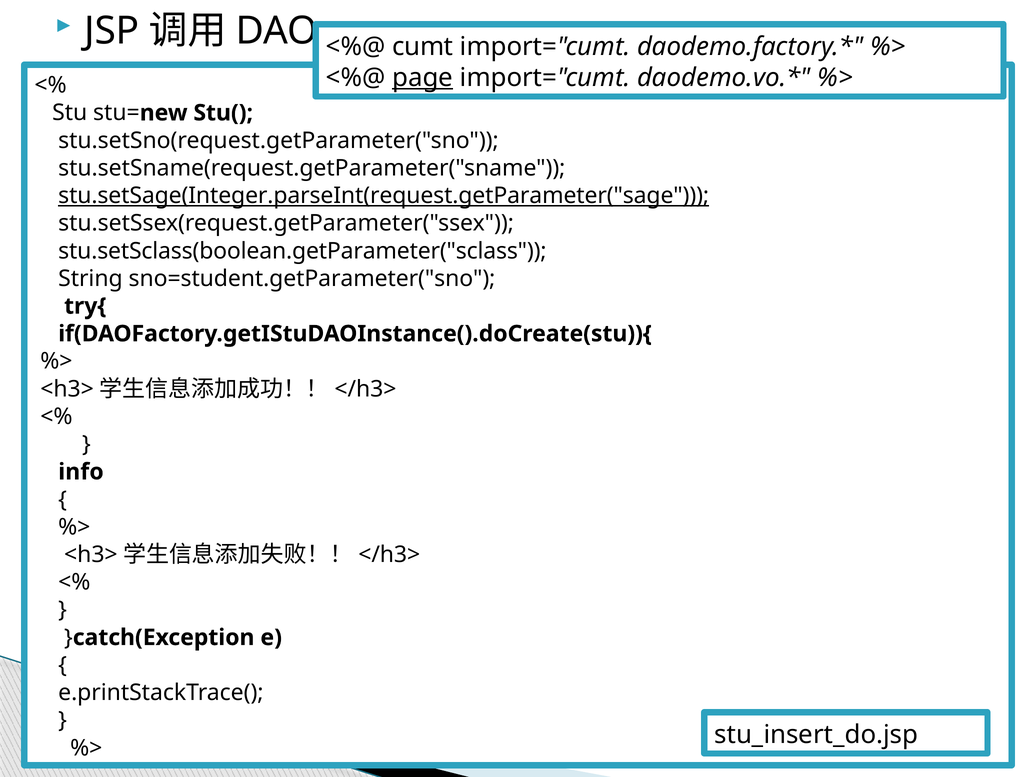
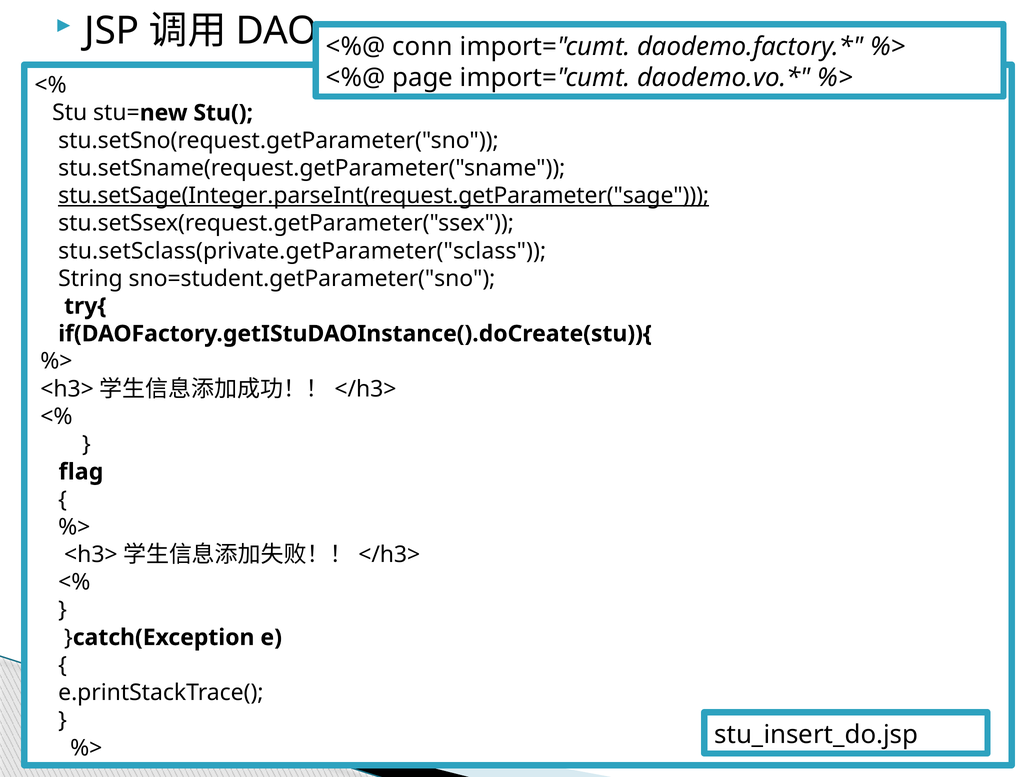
cumt: cumt -> conn (422, 47)
page underline: present -> none (423, 78)
stu.setSclass(boolean.getParameter("sclass: stu.setSclass(boolean.getParameter("sclass -> stu.setSclass(private.getParameter("sclass (302, 251)
info: info -> flag (81, 472)
